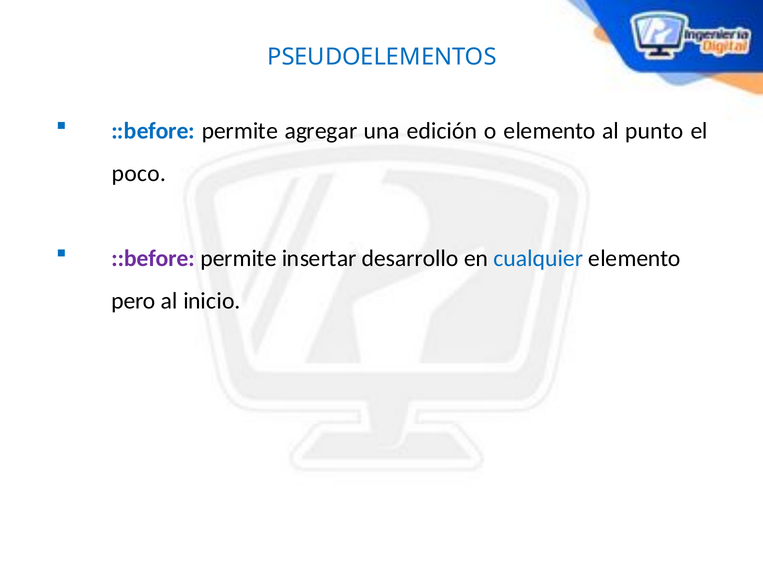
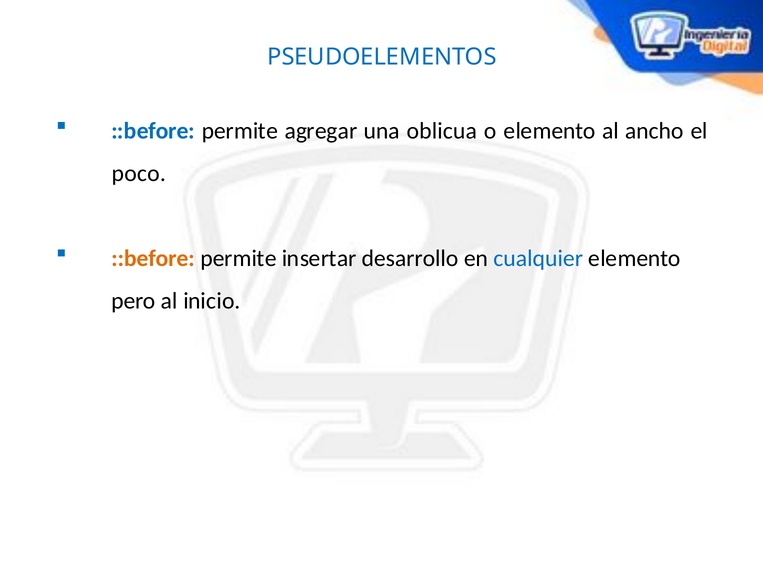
edición: edición -> oblicua (442, 131)
punto: punto -> ancho (654, 131)
::before colour: purple -> orange (153, 258)
